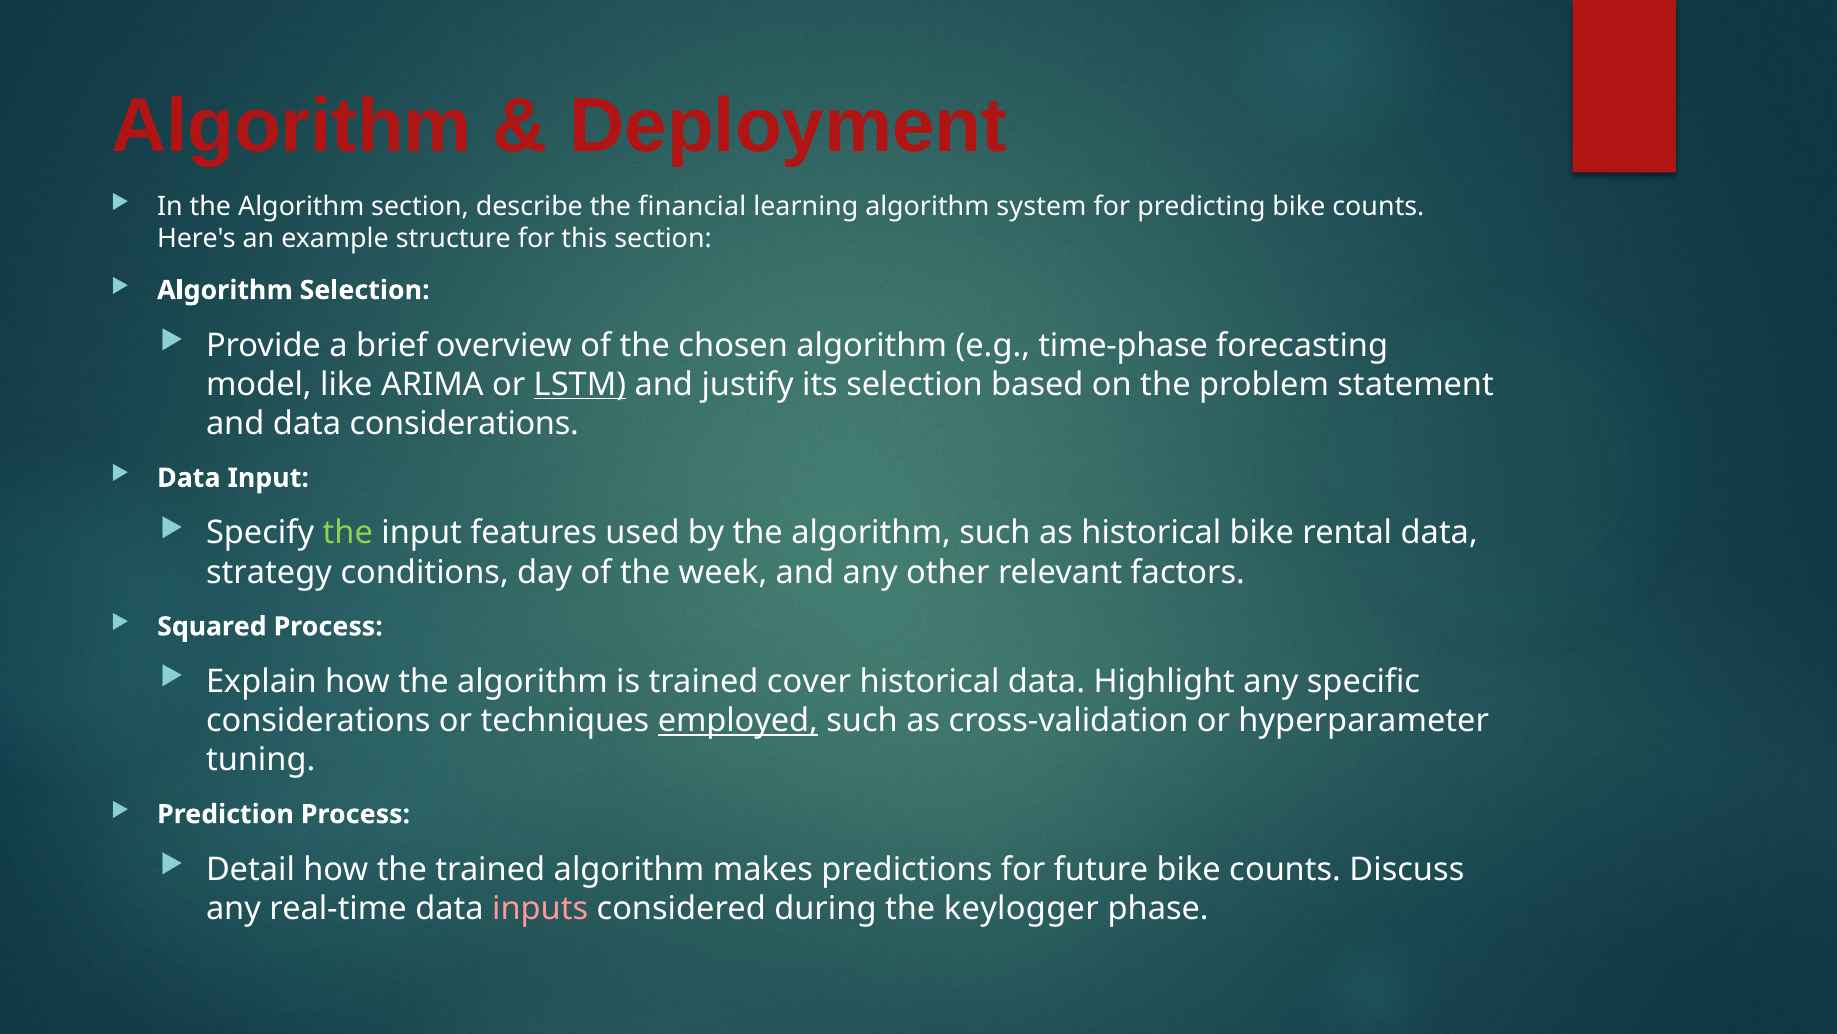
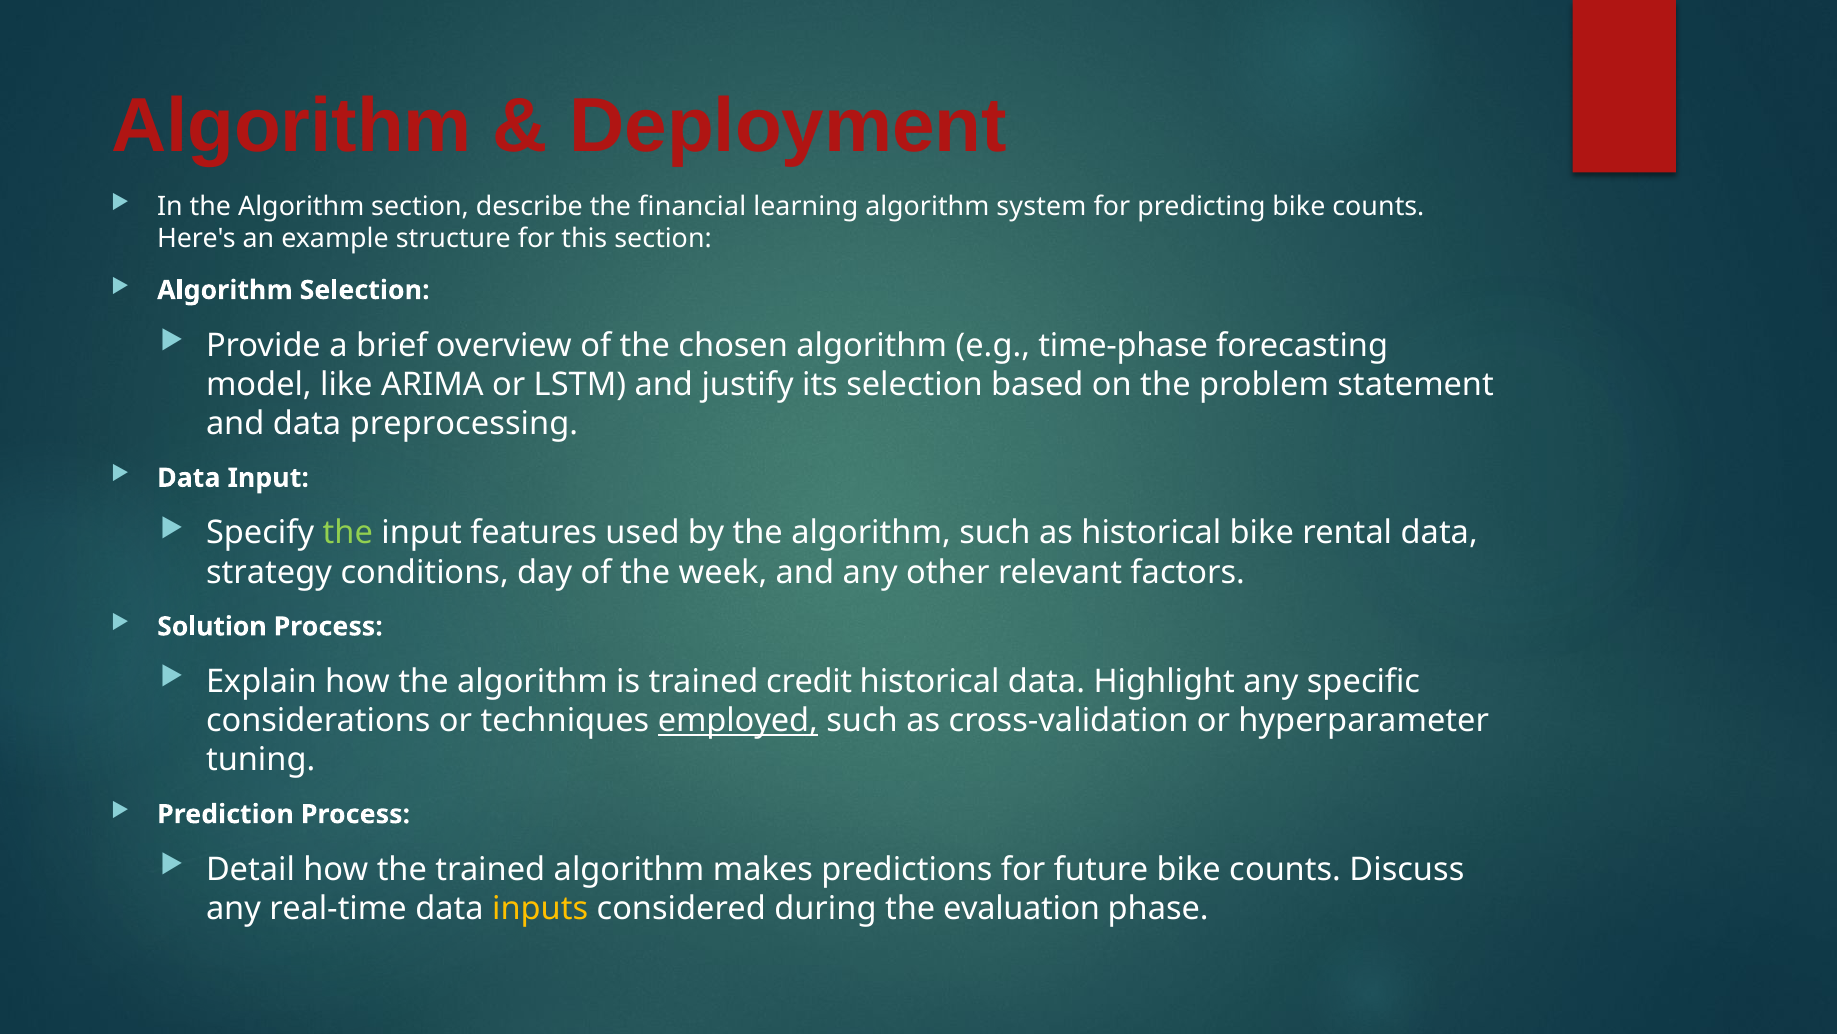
LSTM underline: present -> none (580, 384)
data considerations: considerations -> preprocessing (464, 423)
Squared: Squared -> Solution (212, 626)
cover: cover -> credit (809, 681)
inputs colour: pink -> yellow (540, 908)
keylogger: keylogger -> evaluation (1022, 908)
